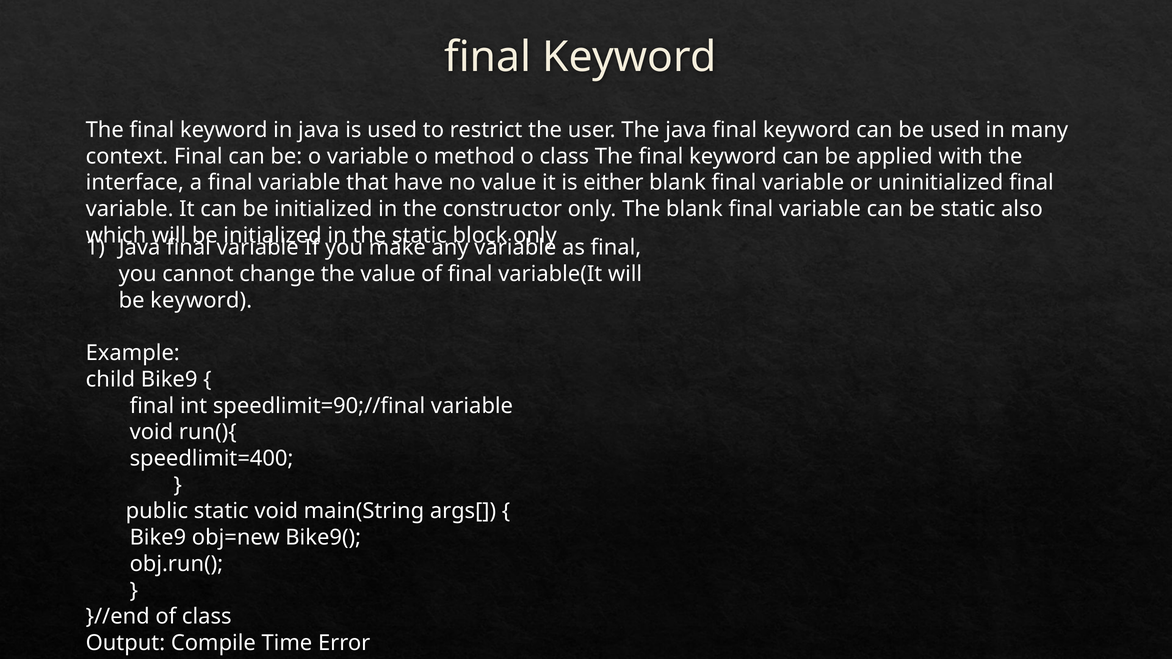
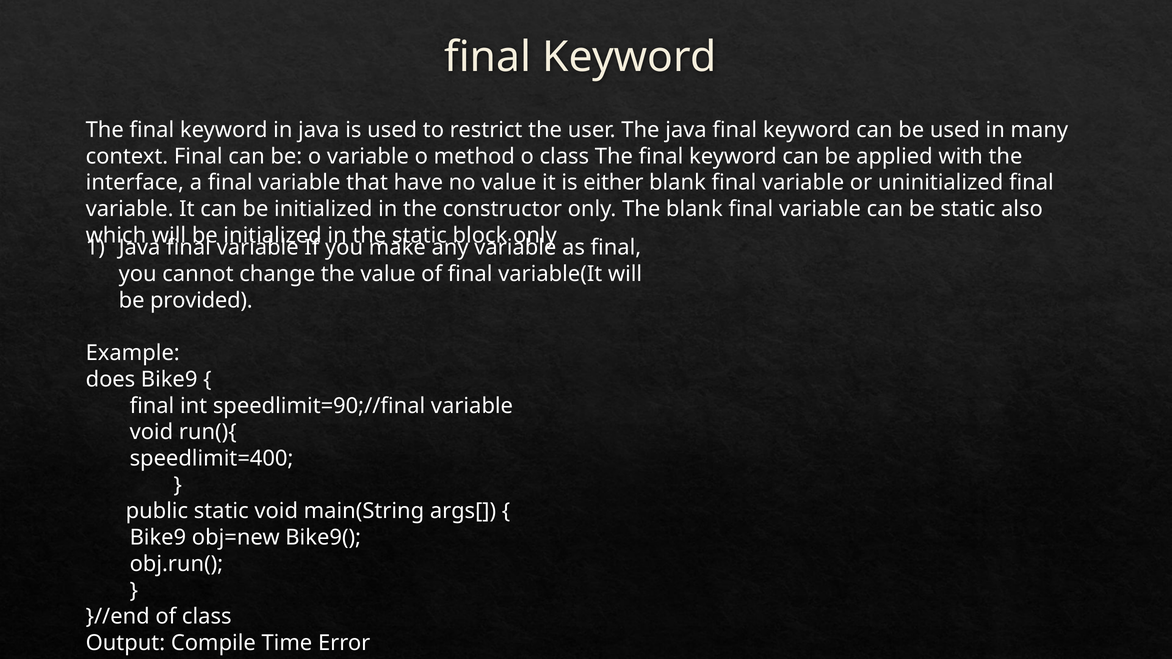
be keyword: keyword -> provided (201, 300)
child: child -> does (110, 380)
